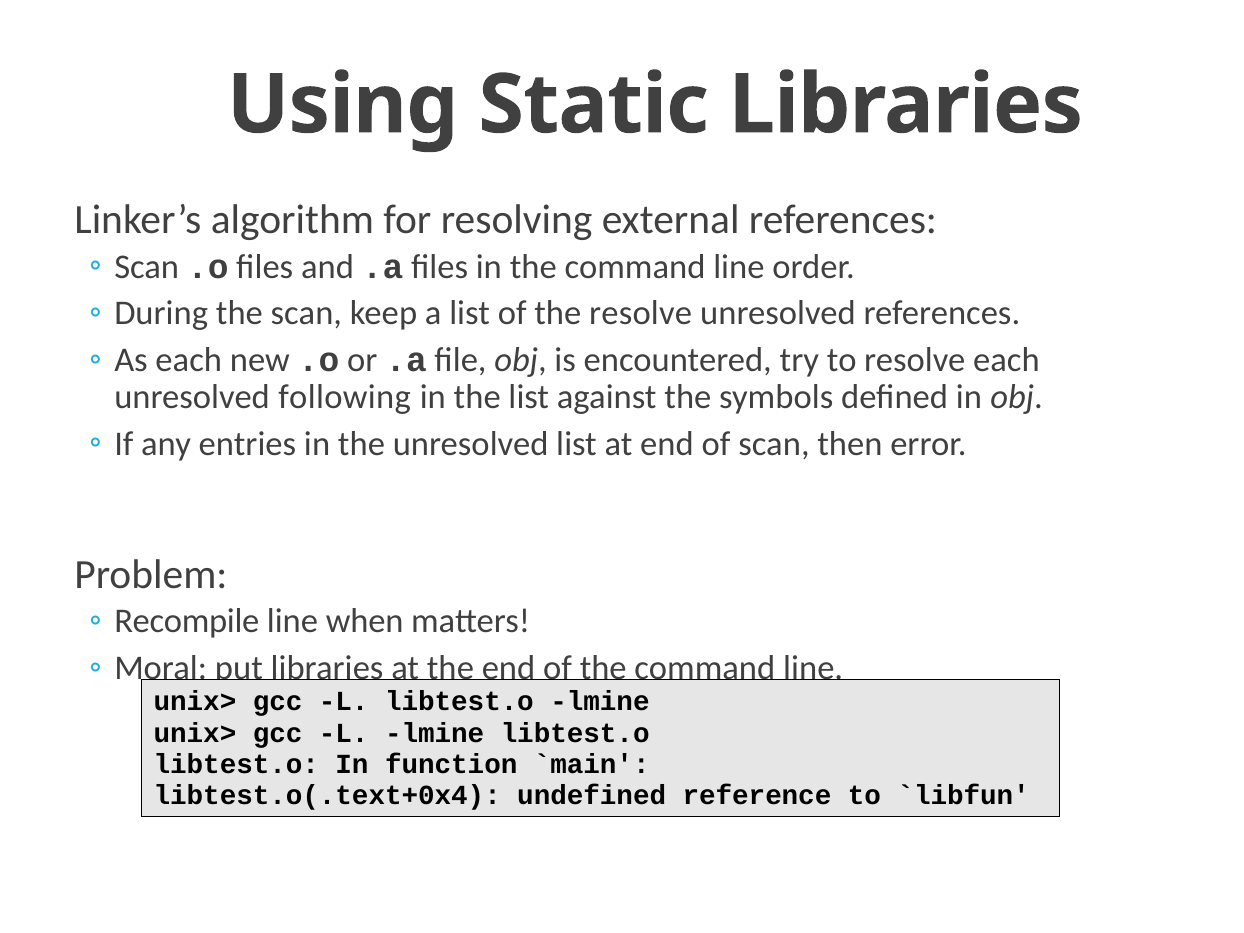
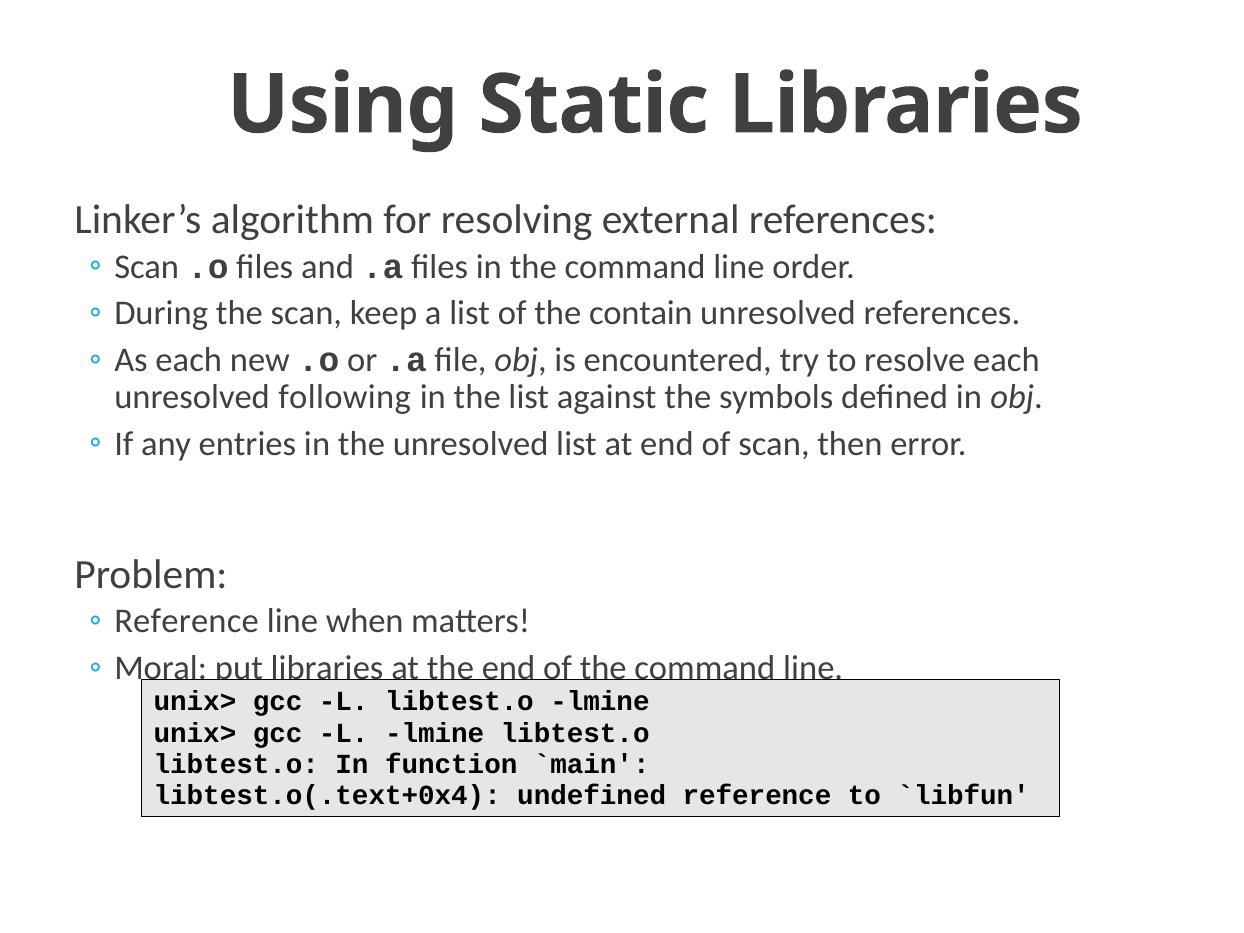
the resolve: resolve -> contain (641, 313)
Recompile: Recompile -> Reference (187, 622)
